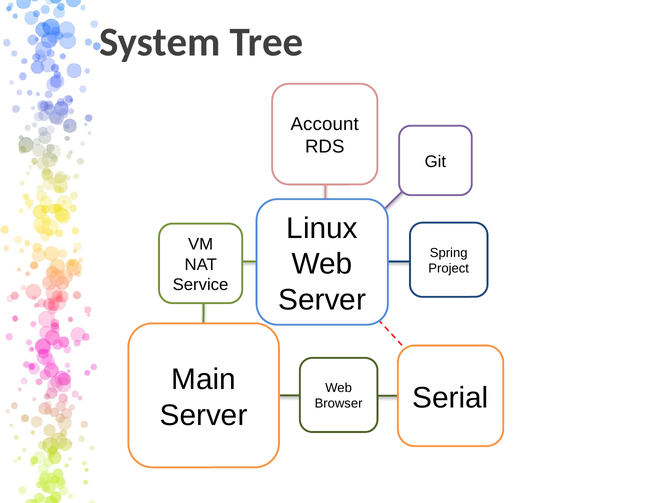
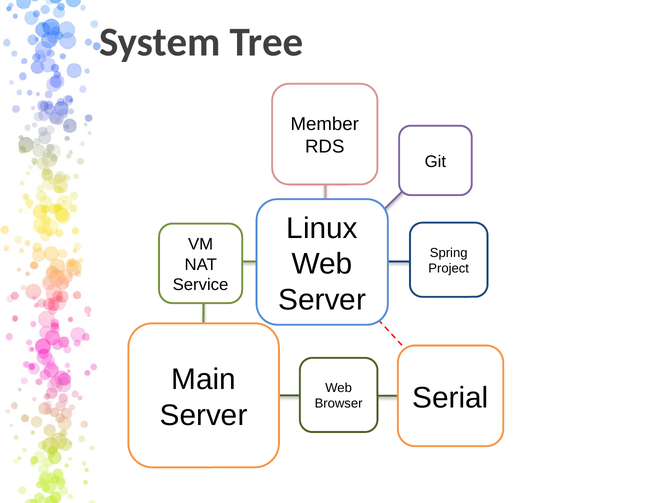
Account: Account -> Member (325, 124)
